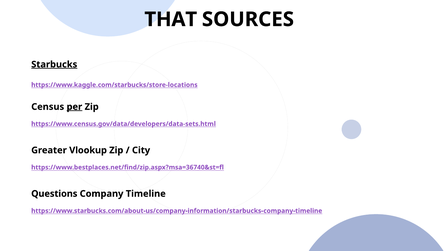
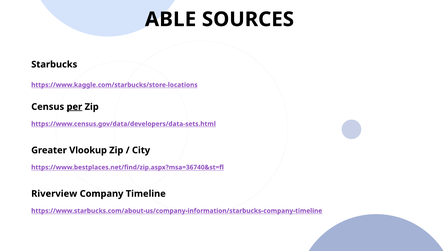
THAT: THAT -> ABLE (171, 19)
Starbucks underline: present -> none (54, 64)
Questions: Questions -> Riverview (54, 194)
